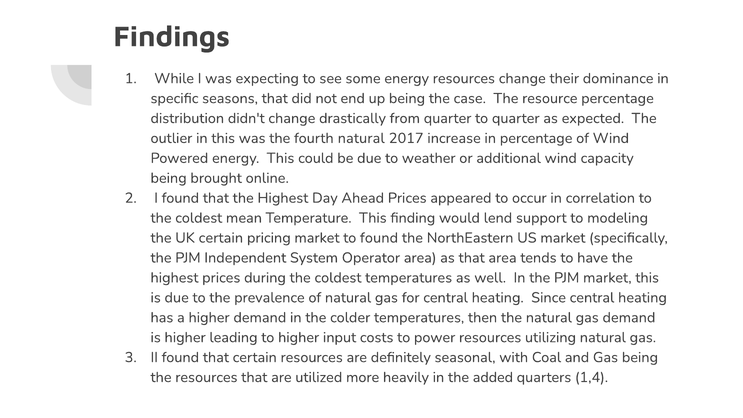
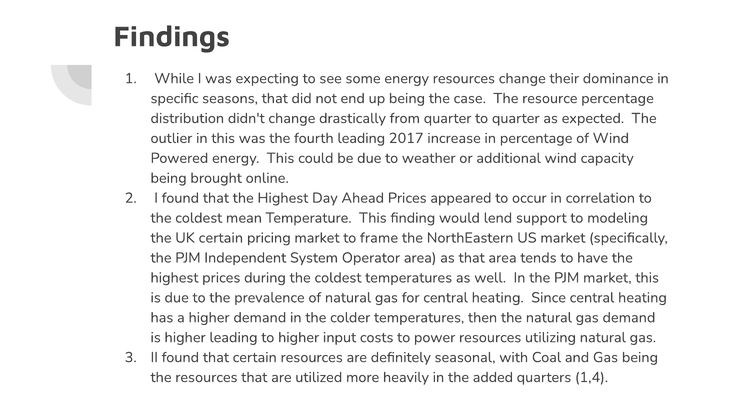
fourth natural: natural -> leading (361, 138)
to found: found -> frame (379, 238)
